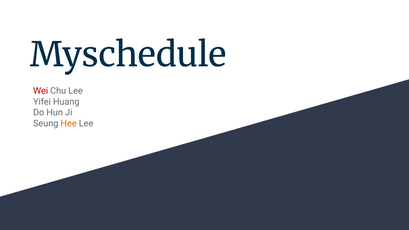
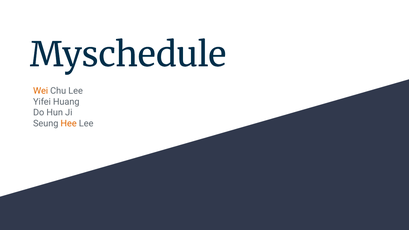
Wei colour: red -> orange (41, 91)
